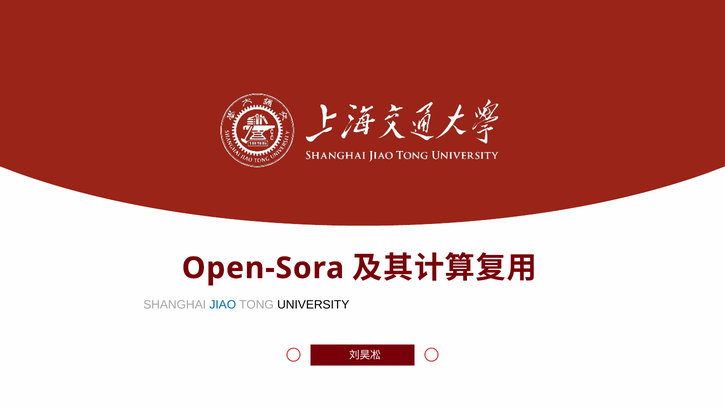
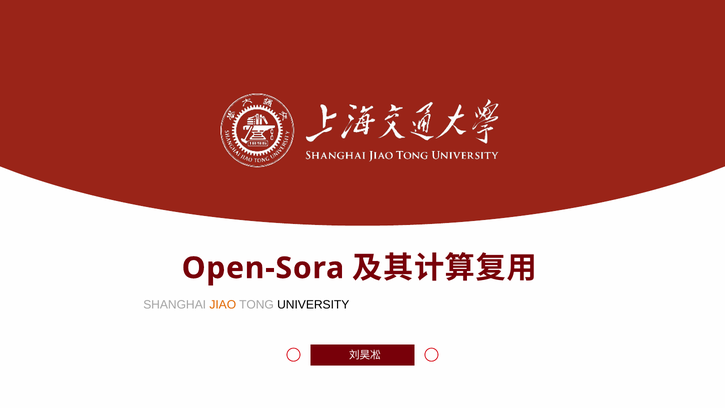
JIAO colour: blue -> orange (223, 305)
